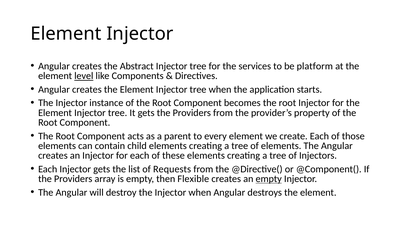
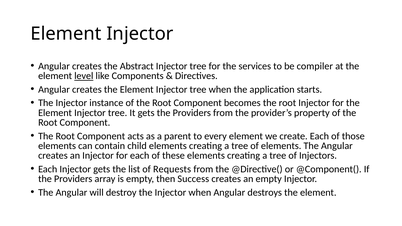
platform: platform -> compiler (315, 66)
Flexible: Flexible -> Success (193, 179)
empty underline: present -> none (269, 179)
